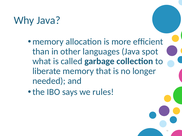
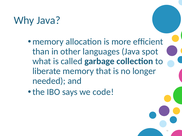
rules: rules -> code (103, 92)
